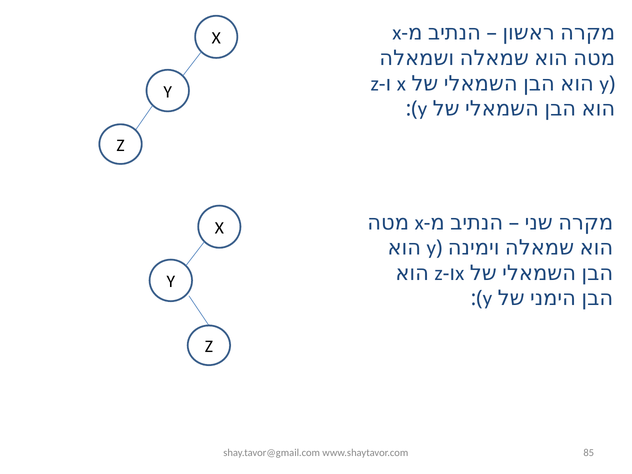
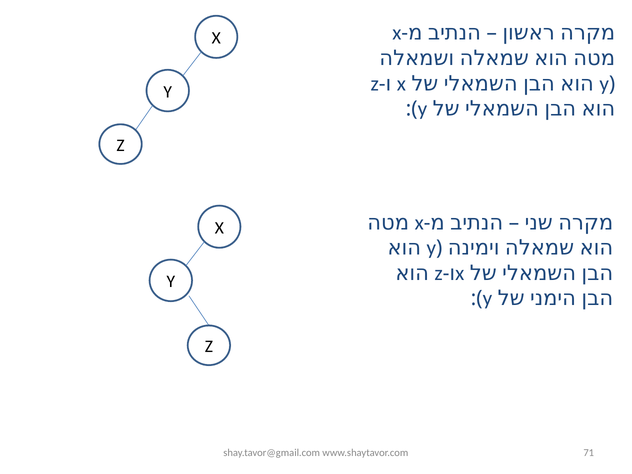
85: 85 -> 71 (589, 453)
